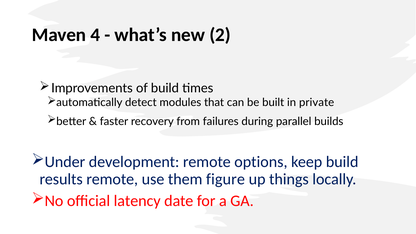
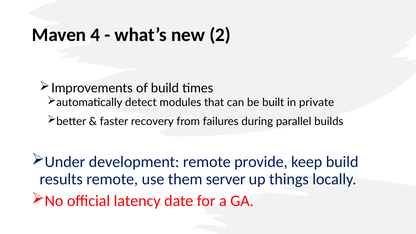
options: options -> provide (261, 162)
figure: figure -> server (226, 179)
